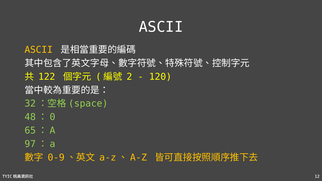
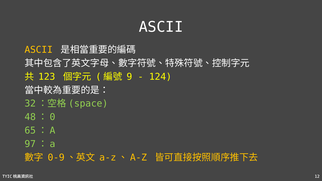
122: 122 -> 123 (47, 77)
2: 2 -> 9 (129, 77)
120: 120 -> 124 (160, 77)
